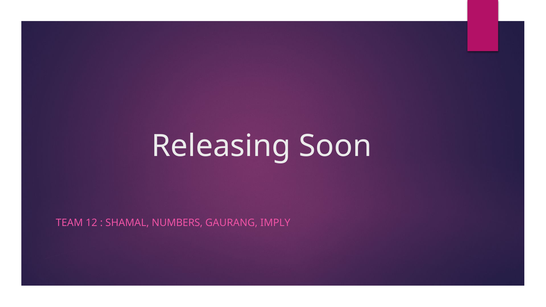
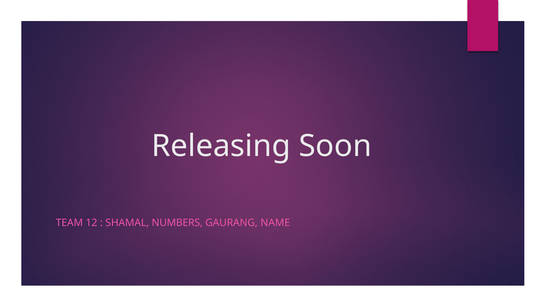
IMPLY: IMPLY -> NAME (275, 223)
